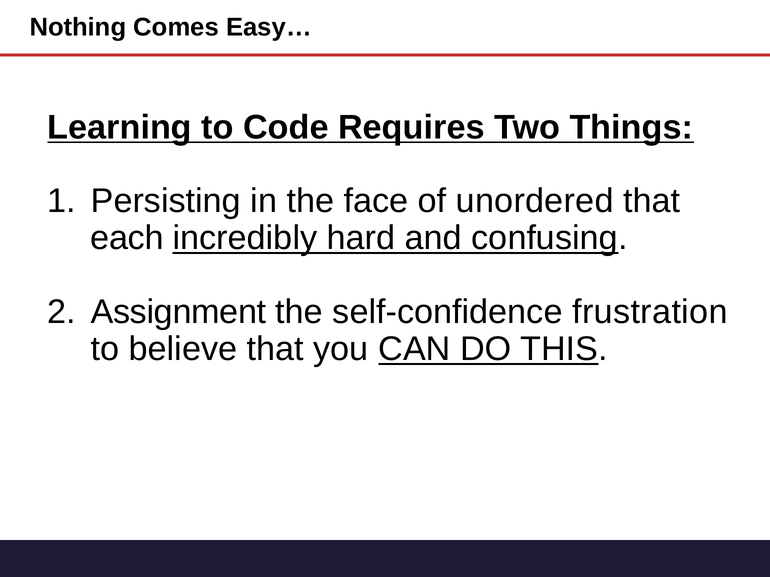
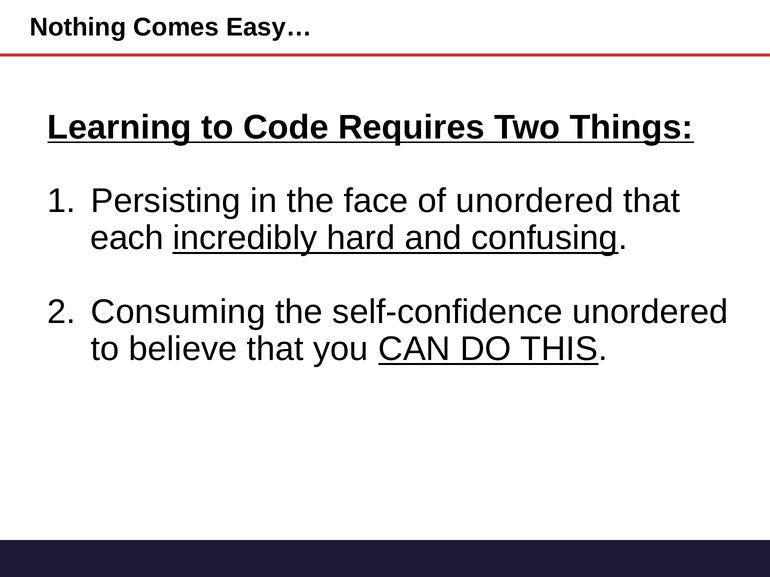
Assignment: Assignment -> Consuming (178, 312)
self-confidence frustration: frustration -> unordered (650, 312)
